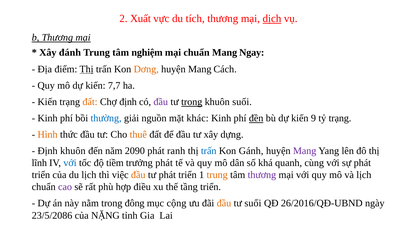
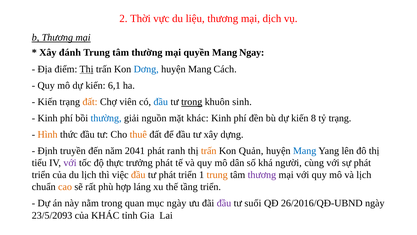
Xuất: Xuất -> Thời (140, 19)
tích: tích -> liệu (195, 19)
dịch underline: present -> none (272, 19)
tâm nghiệm: nghiệm -> thường (147, 53)
mại chuẩn: chuẩn -> quyền (197, 53)
Dơng colour: orange -> blue (146, 69)
7,7: 7,7 -> 6,1 (114, 85)
Chợ định: định -> viên (128, 102)
đầu colour: purple -> blue (161, 102)
khuôn suối: suối -> sinh (242, 102)
đền underline: present -> none (256, 118)
9: 9 -> 8 (313, 118)
Định khuôn: khuôn -> truyền (73, 151)
2090: 2090 -> 2041 (135, 151)
trấn colour: blue -> orange (209, 151)
Gánh: Gánh -> Quản (251, 151)
Mang colour: purple -> blue (305, 151)
lĩnh: lĩnh -> tiểu (39, 163)
với colour: blue -> purple (70, 163)
tiềm: tiềm -> thực (115, 163)
quanh: quanh -> người (289, 163)
cao colour: purple -> orange (65, 187)
điều: điều -> láng (142, 187)
đông: đông -> quan (135, 203)
mục cộng: cộng -> ngày (177, 203)
đầu colour: orange -> purple (224, 203)
23/5/2086: 23/5/2086 -> 23/5/2093 (52, 215)
của NẶNG: NẶNG -> KHÁC (105, 215)
